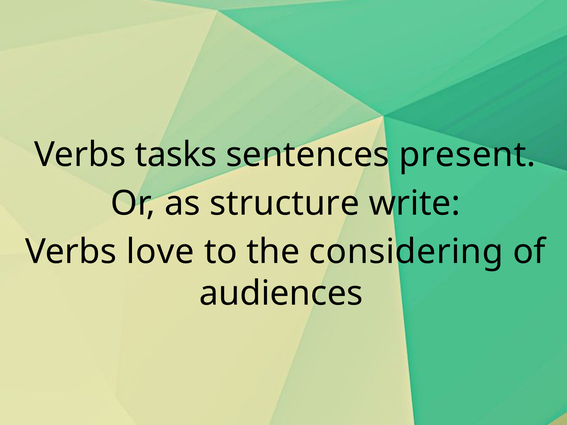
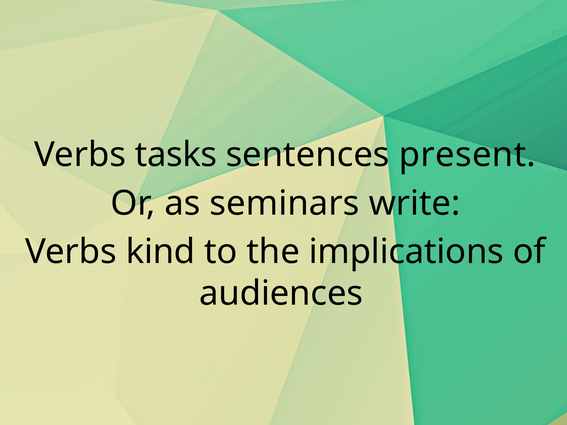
structure: structure -> seminars (285, 203)
love: love -> kind (161, 252)
considering: considering -> implications (406, 252)
